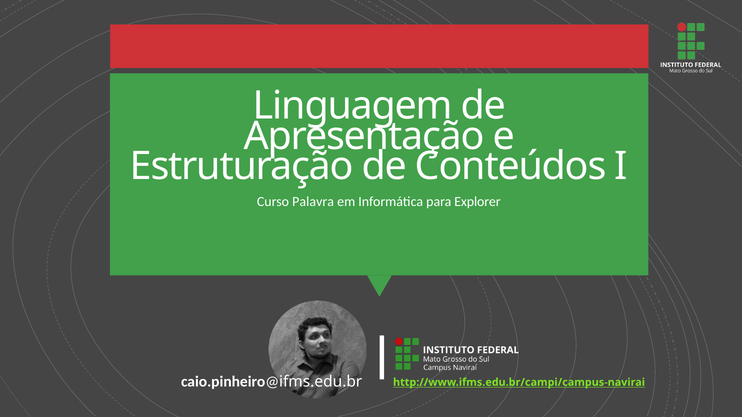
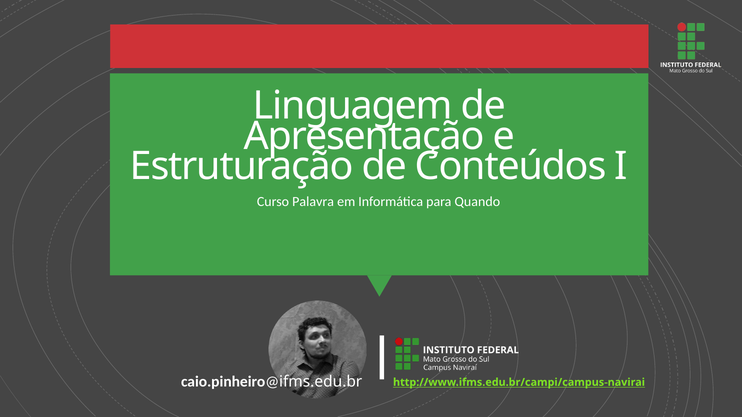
Explorer: Explorer -> Quando (477, 202)
